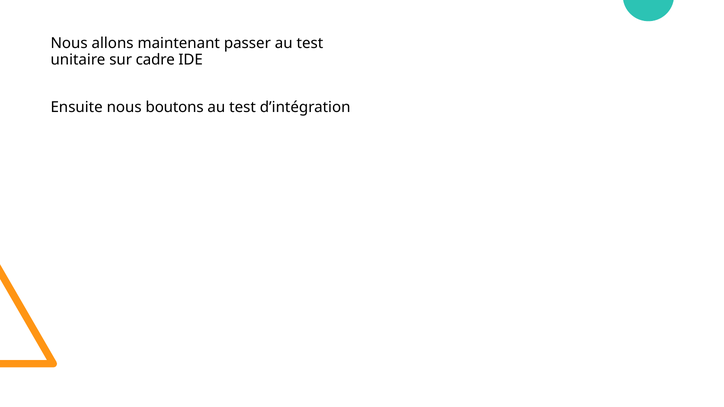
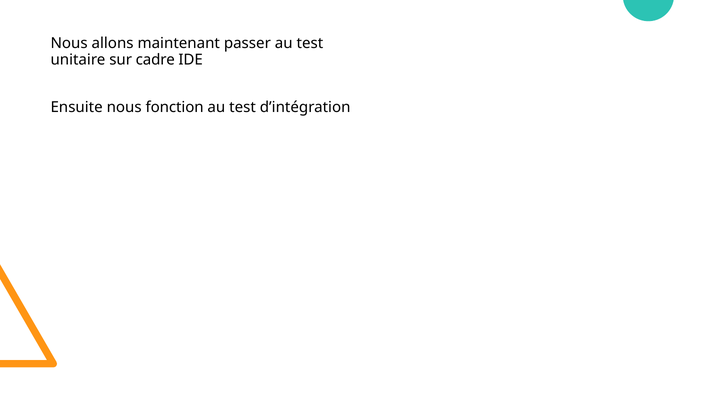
boutons: boutons -> fonction (175, 107)
